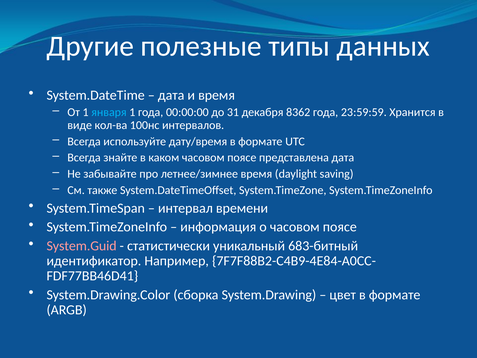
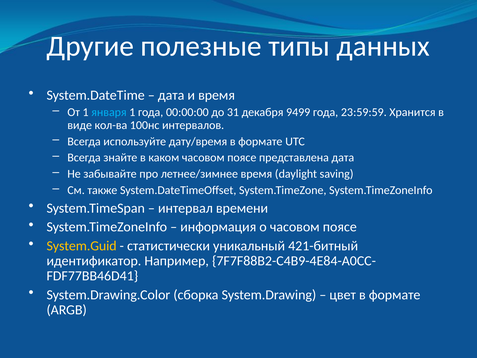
8362: 8362 -> 9499 (298, 112)
System.Guid colour: pink -> yellow (82, 246)
683-битный: 683-битный -> 421-битный (323, 246)
